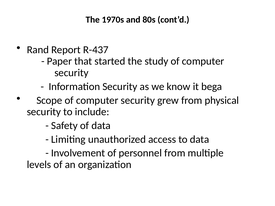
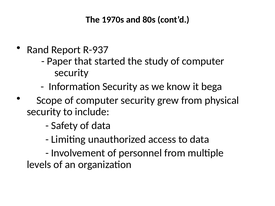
R-437: R-437 -> R-937 (96, 50)
